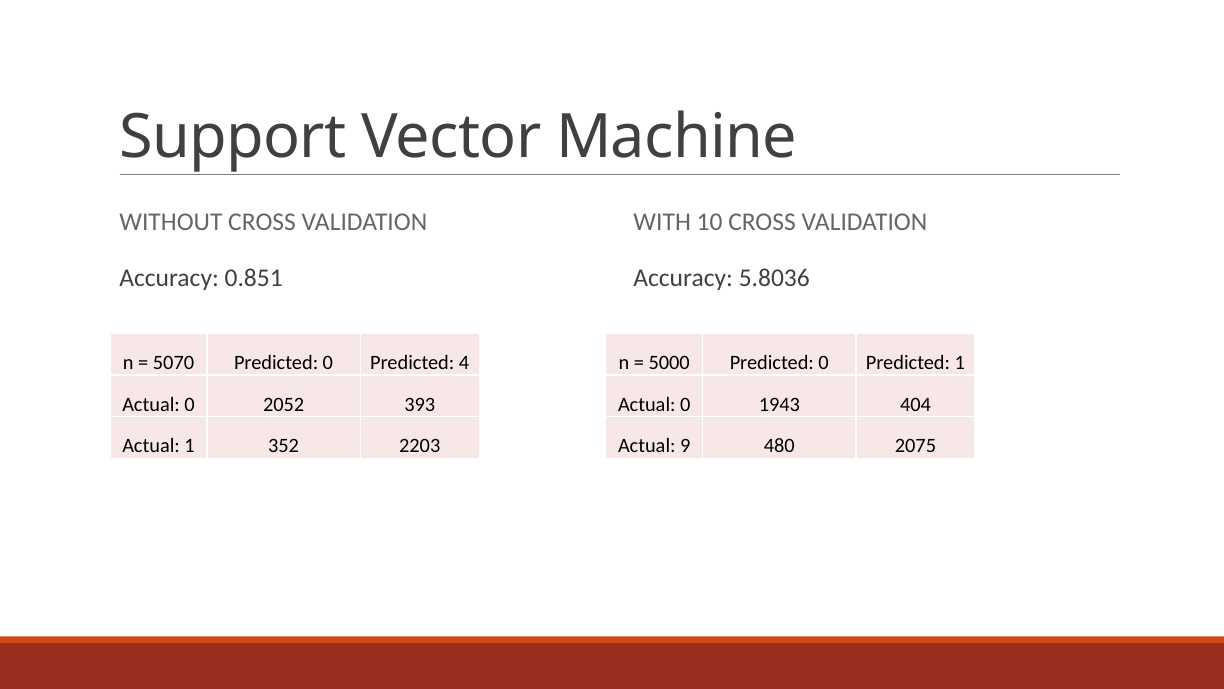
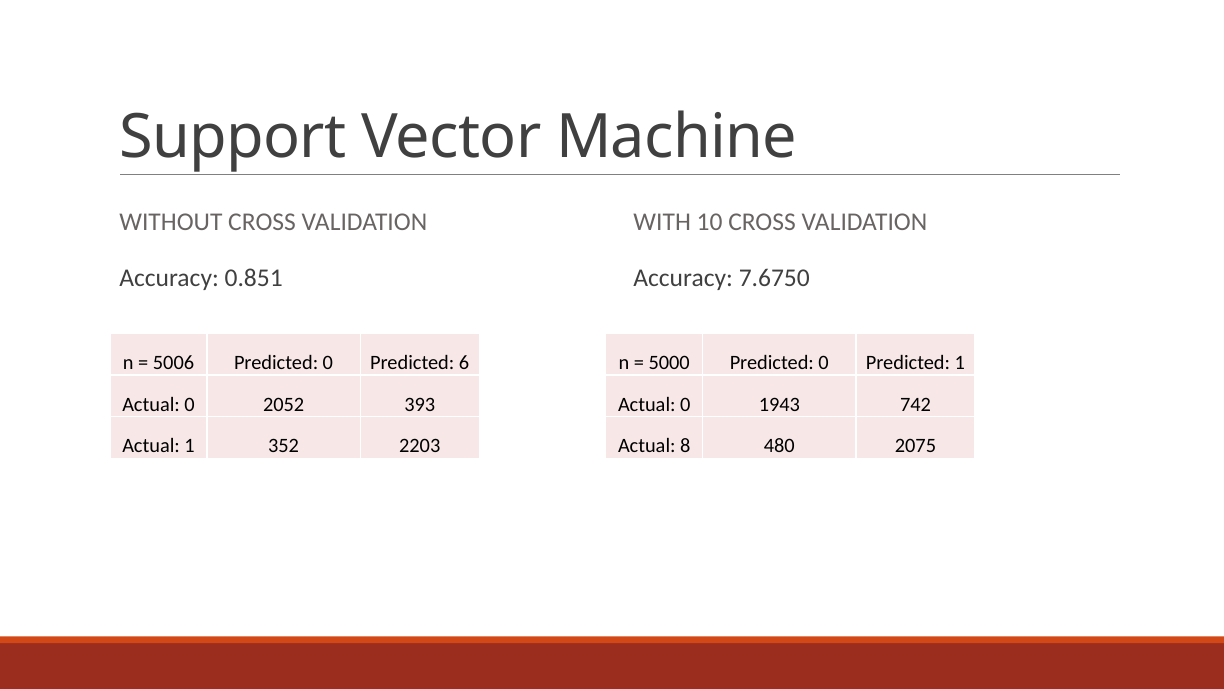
5.8036: 5.8036 -> 7.6750 (774, 277)
5070: 5070 -> 5006 (174, 363)
4: 4 -> 6 (464, 363)
404: 404 -> 742 (915, 404)
9: 9 -> 8 (685, 446)
